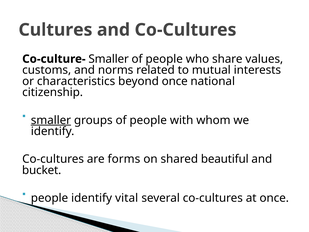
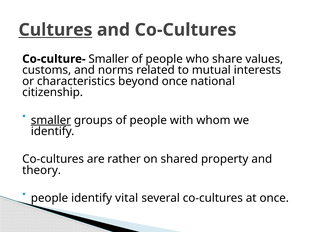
Cultures underline: none -> present (55, 30)
forms: forms -> rather (124, 159)
beautiful: beautiful -> property (225, 159)
bucket: bucket -> theory (42, 170)
